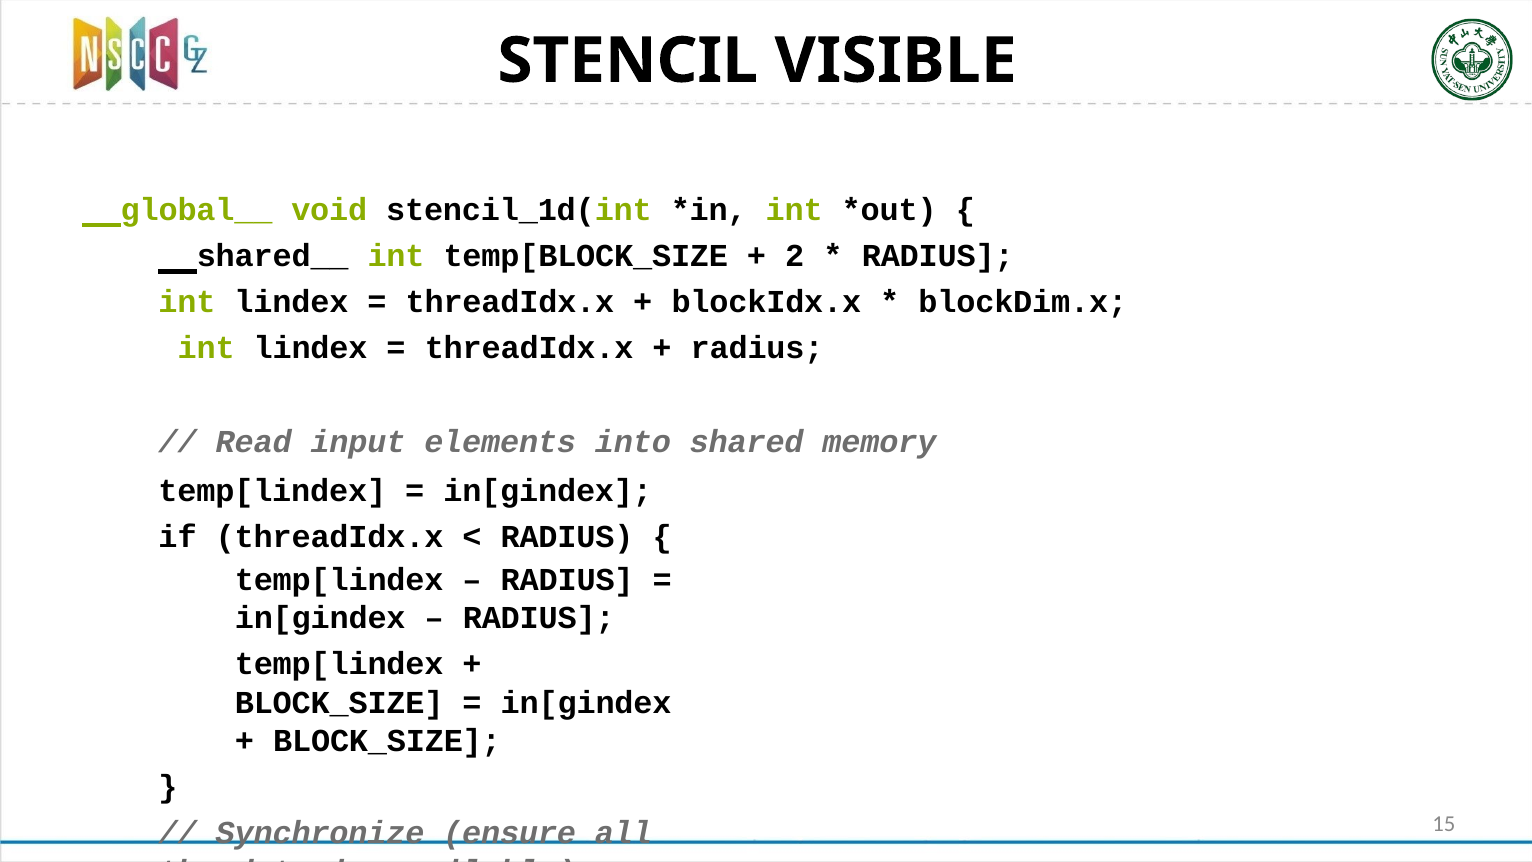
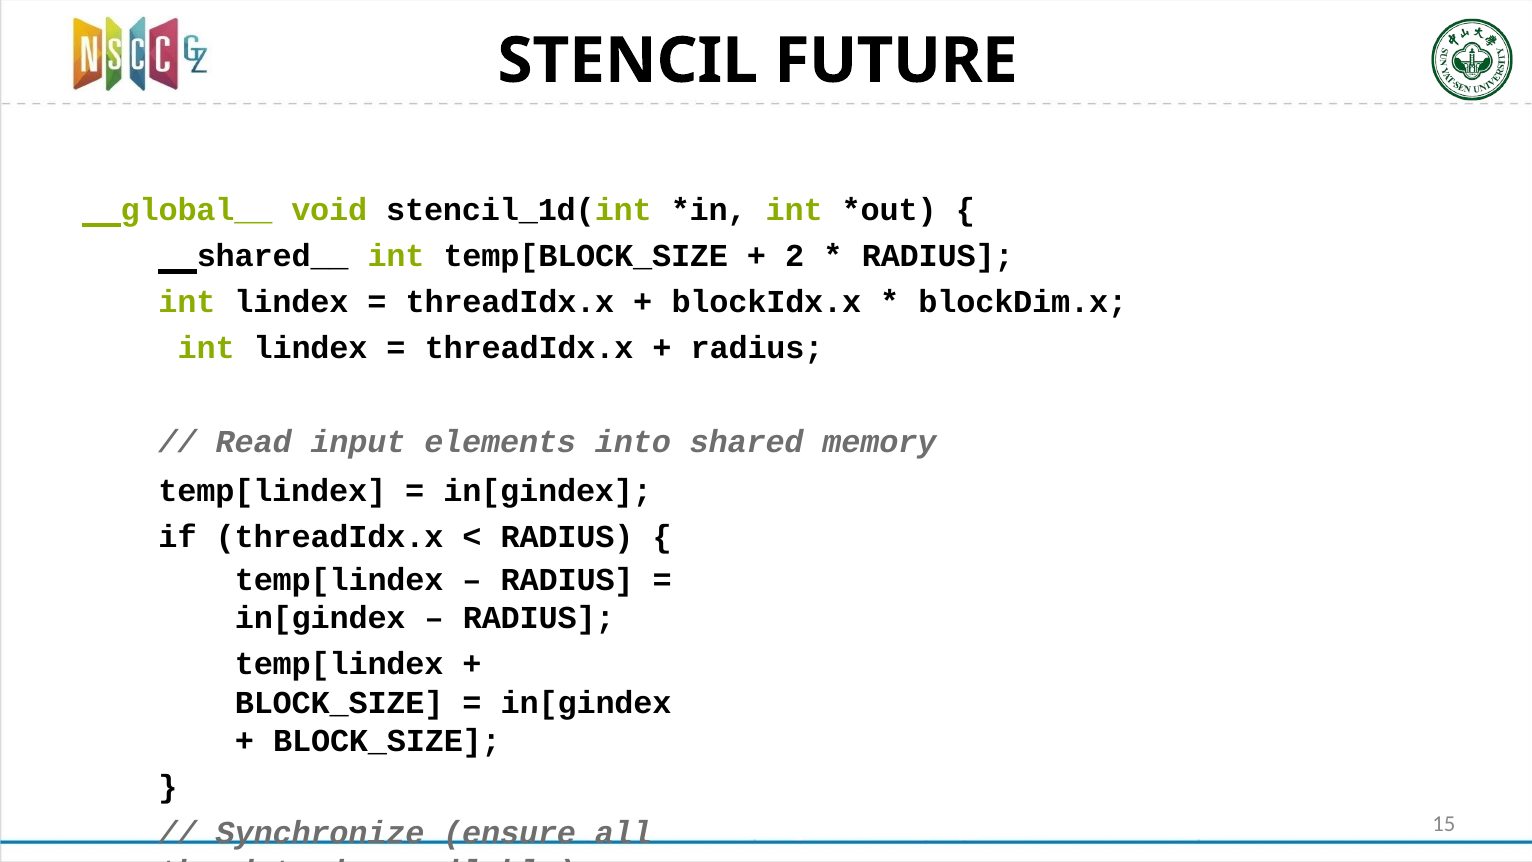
VISIBLE: VISIBLE -> FUTURE (896, 61)
